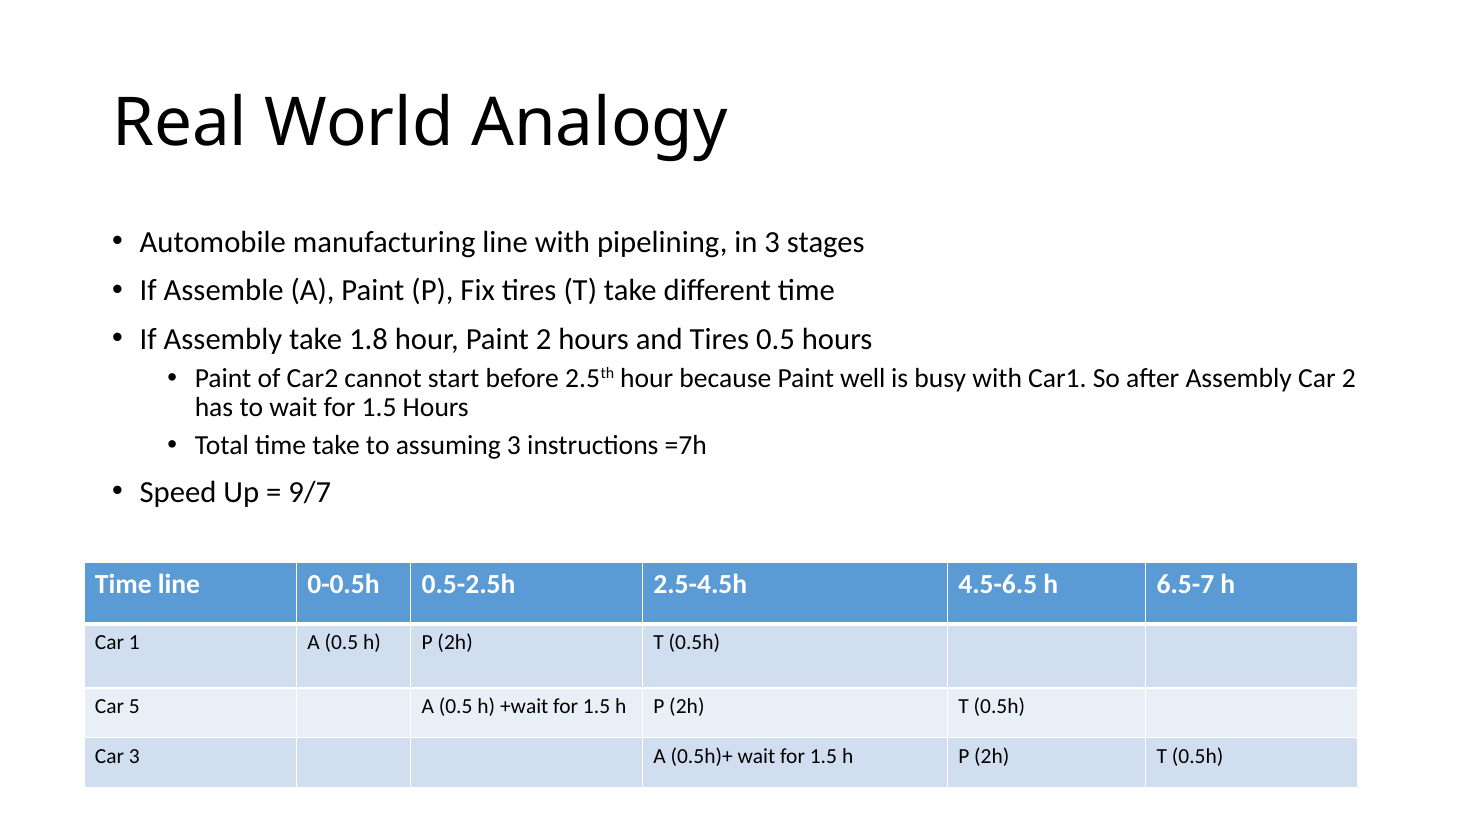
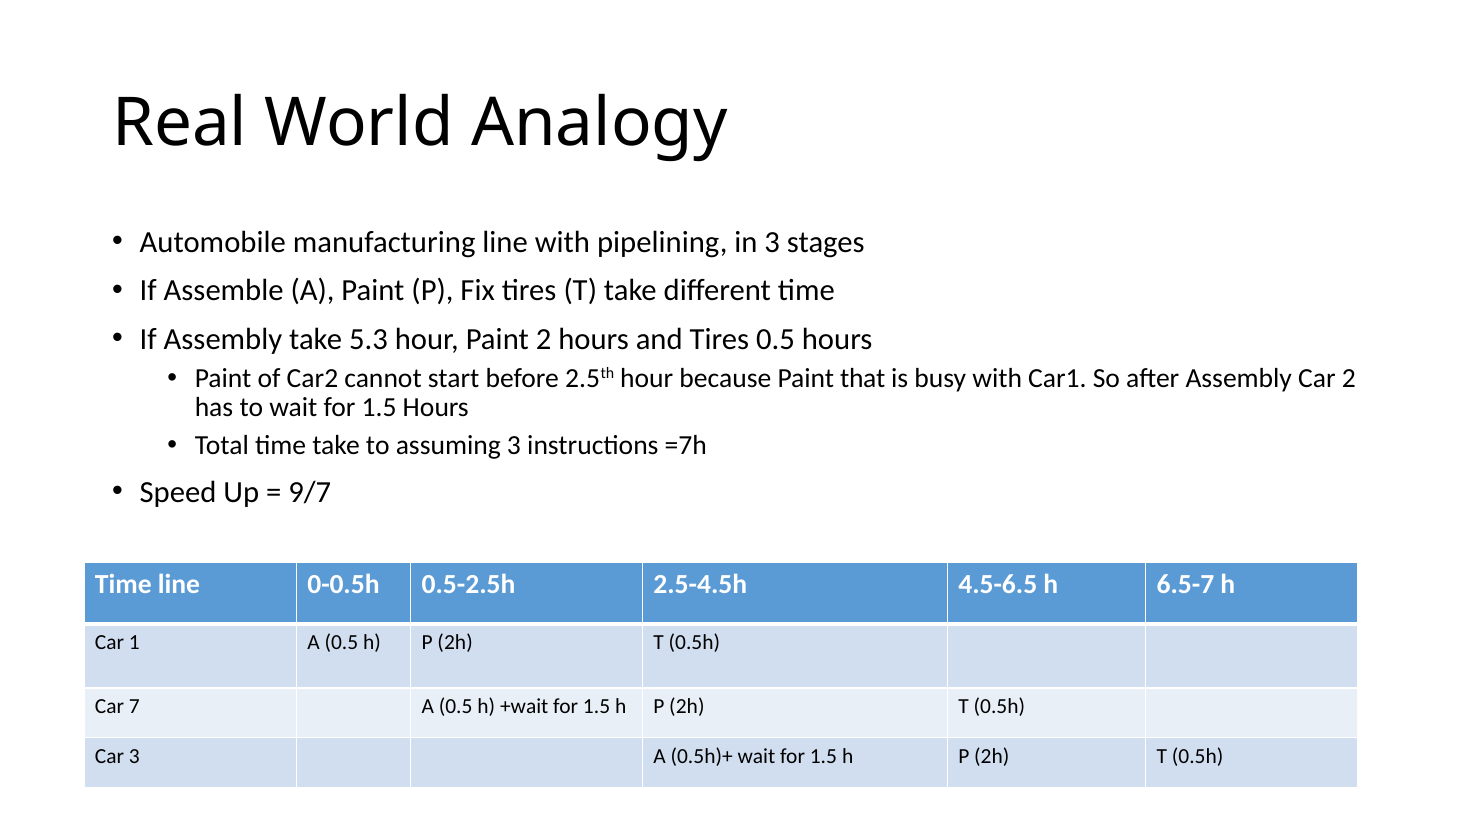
1.8: 1.8 -> 5.3 (368, 339)
well: well -> that (863, 378)
5: 5 -> 7 (134, 707)
